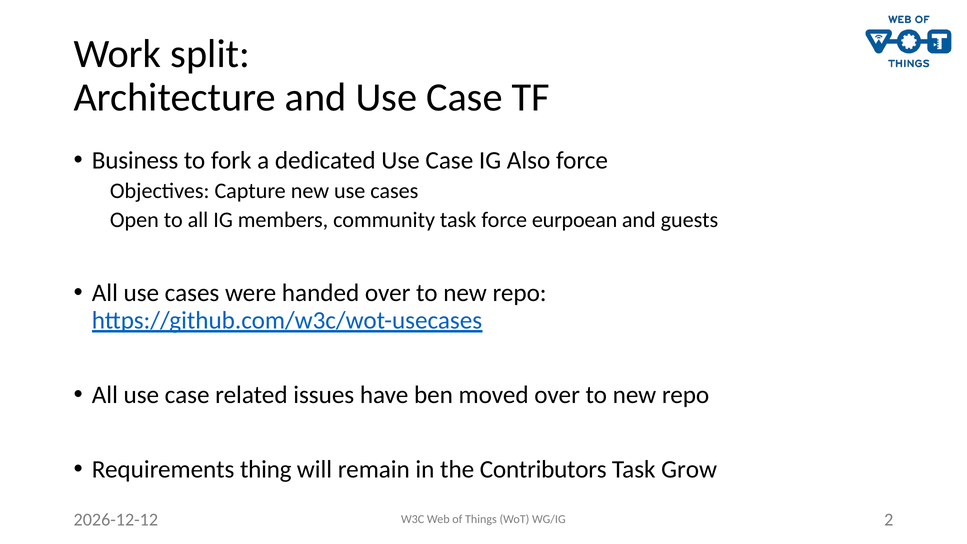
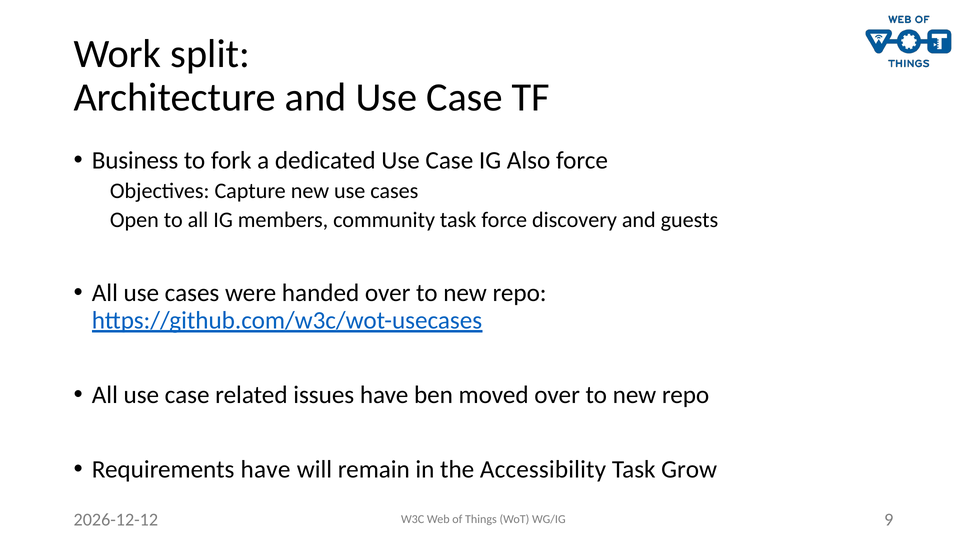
eurpoean: eurpoean -> discovery (575, 220)
Requirements thing: thing -> have (266, 469)
Contributors: Contributors -> Accessibility (543, 469)
2: 2 -> 9 (889, 520)
